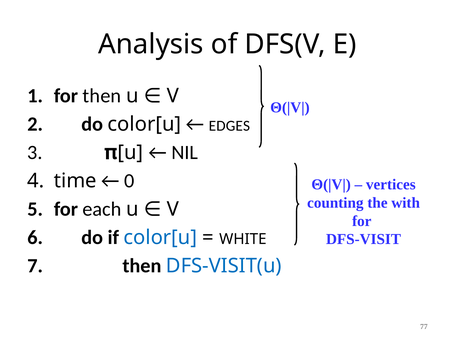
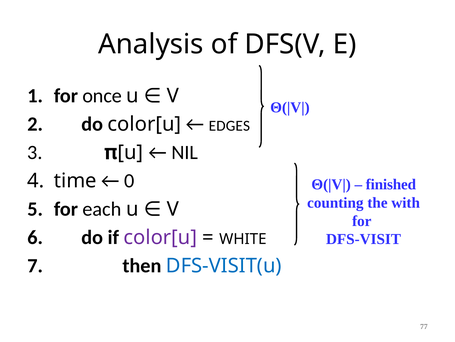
for then: then -> once (102, 95)
vertices: vertices -> finished (391, 184)
color[u colour: blue -> purple (160, 237)
